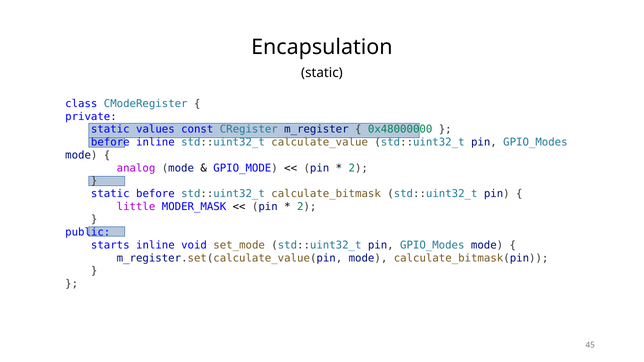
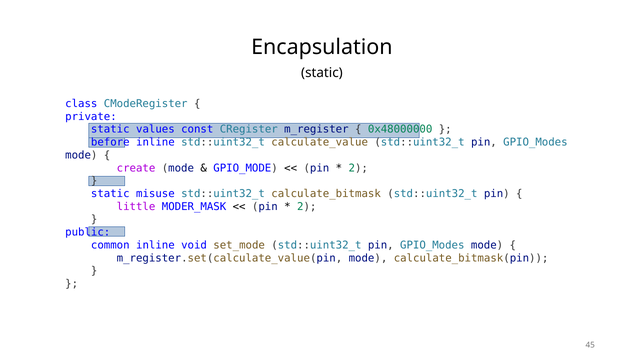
analog: analog -> create (136, 168)
static before: before -> misuse (155, 194)
starts: starts -> common (110, 245)
